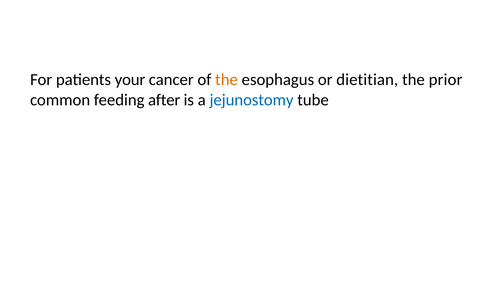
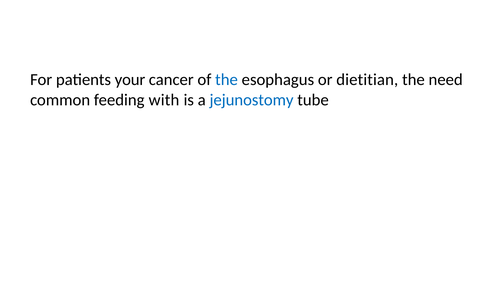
the colour: orange -> blue (227, 80)
prior: prior -> need (446, 80)
after: after -> with (164, 100)
